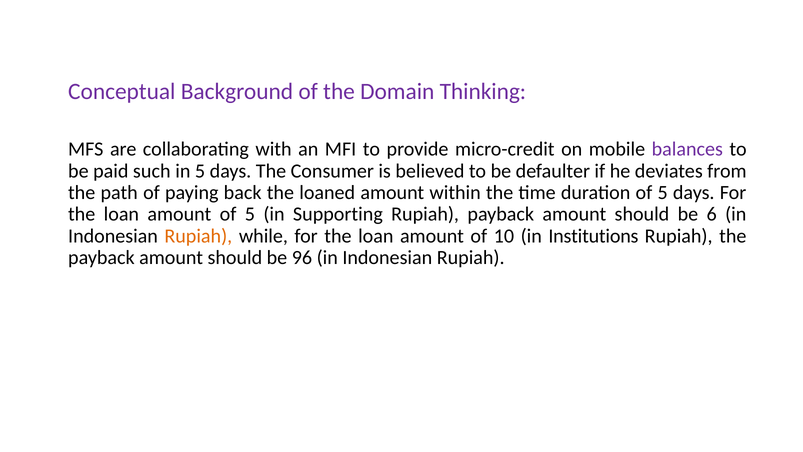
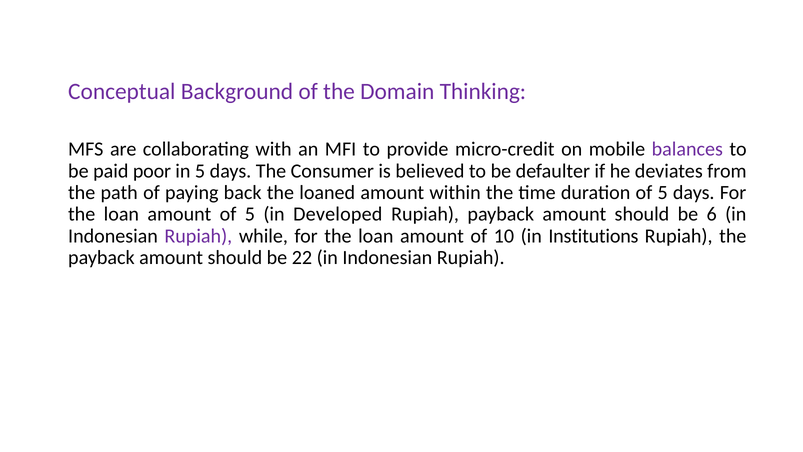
such: such -> poor (152, 171)
Supporting: Supporting -> Developed (338, 214)
Rupiah colour: orange -> purple (198, 236)
96: 96 -> 22 (302, 257)
